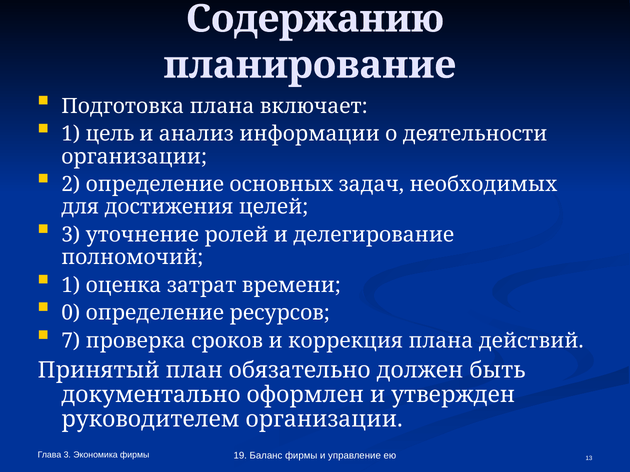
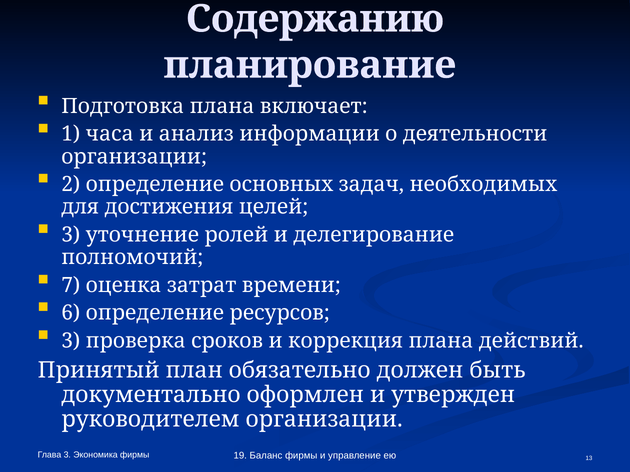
цель: цель -> часа (110, 134)
1: 1 -> 7 (71, 286)
0: 0 -> 6 (71, 313)
7: 7 -> 3 (71, 341)
